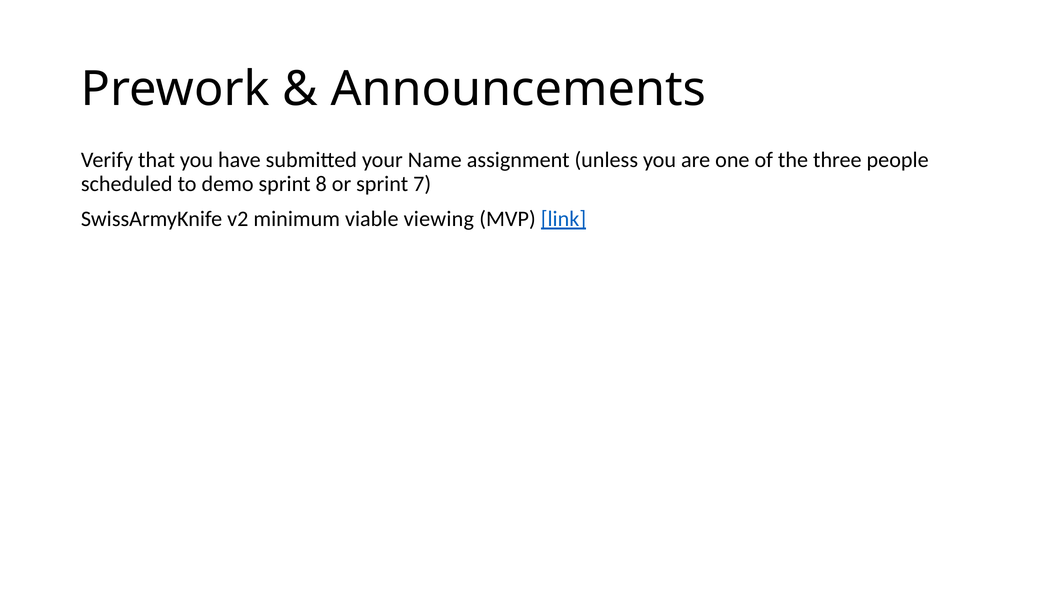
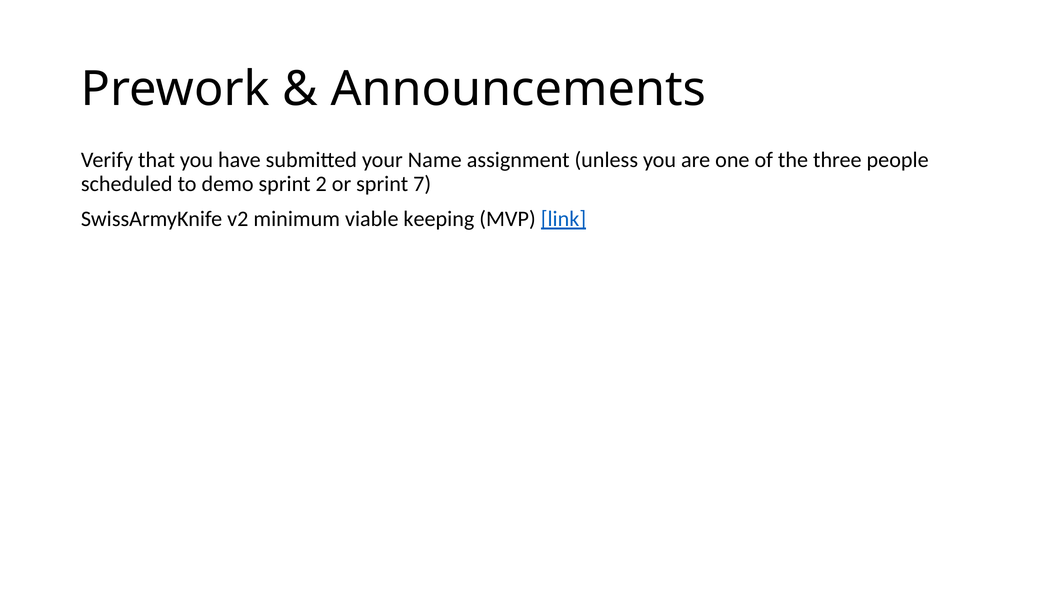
8: 8 -> 2 (321, 184)
viewing: viewing -> keeping (439, 219)
